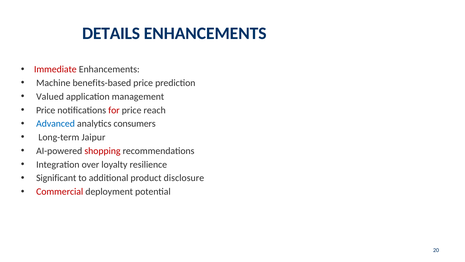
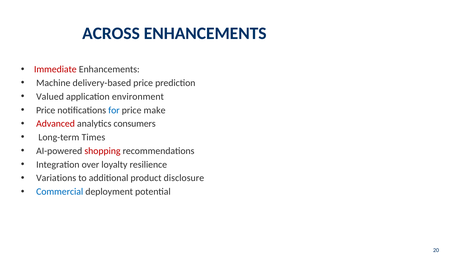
DETAILS: DETAILS -> ACROSS (111, 33)
benefits-based: benefits-based -> delivery-based (102, 83)
management: management -> environment (138, 96)
for colour: red -> blue (114, 110)
reach: reach -> make (155, 110)
Advanced colour: blue -> red (56, 124)
Jaipur: Jaipur -> Times (93, 137)
Significant: Significant -> Variations (56, 178)
Commercial colour: red -> blue (60, 191)
